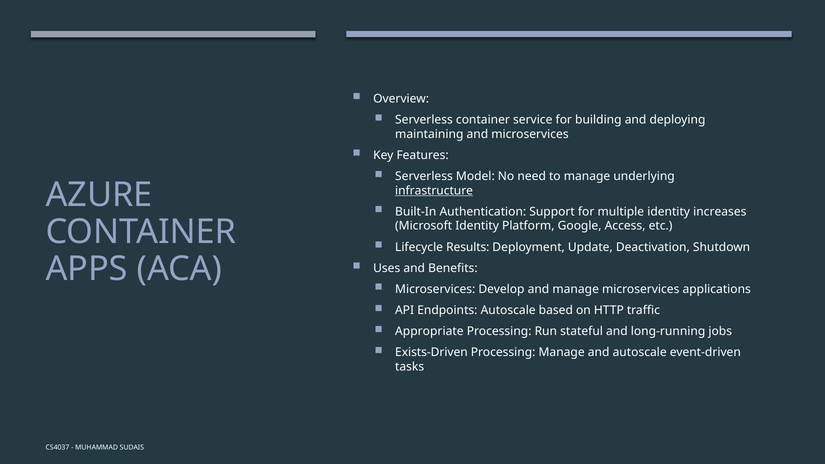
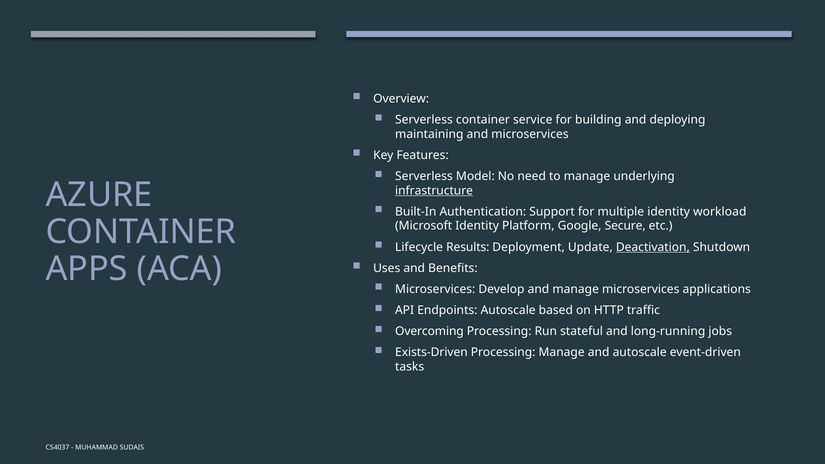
increases: increases -> workload (720, 212)
Access: Access -> Secure (625, 226)
Deactivation underline: none -> present (653, 247)
Appropriate: Appropriate -> Overcoming (429, 331)
